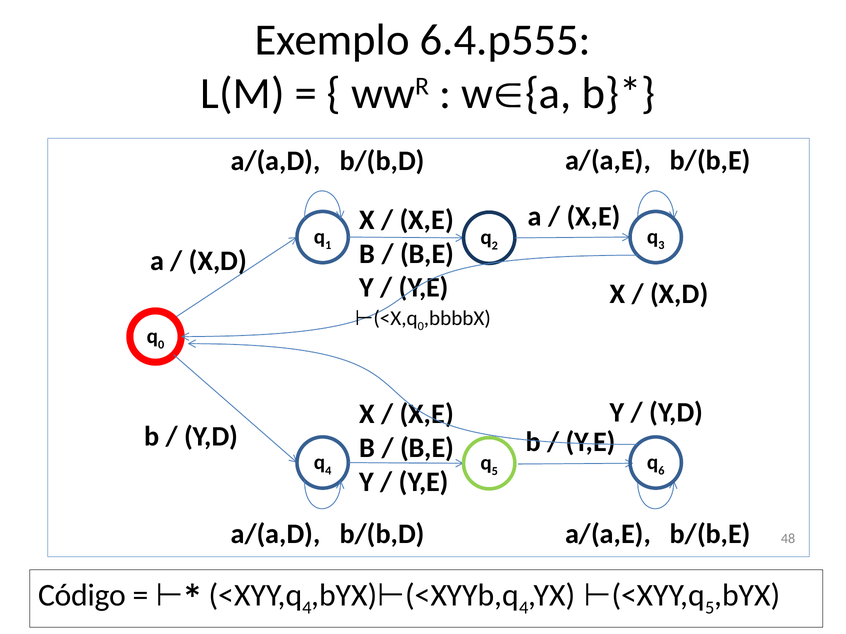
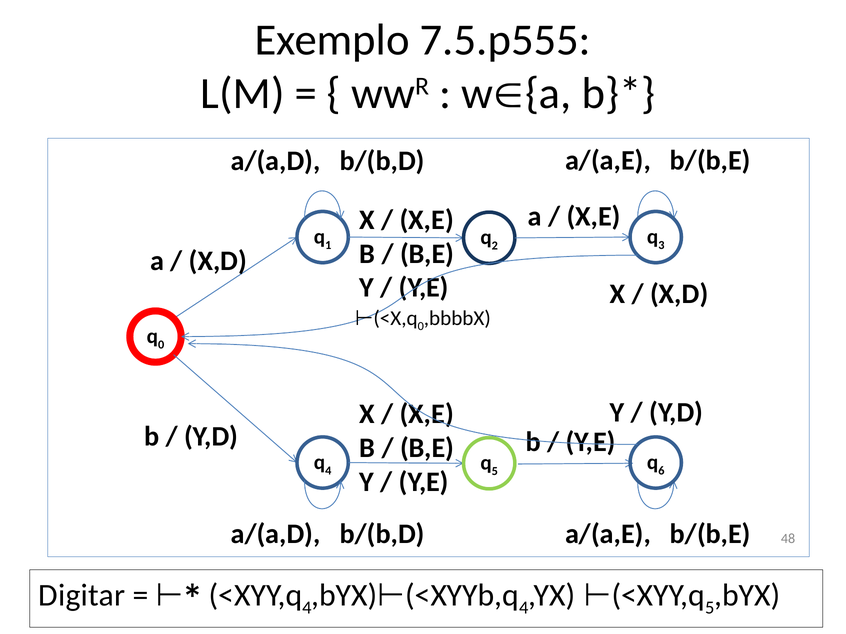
6.4.p555: 6.4.p555 -> 7.5.p555 (505, 40)
Código: Código -> Digitar (82, 596)
